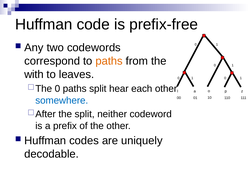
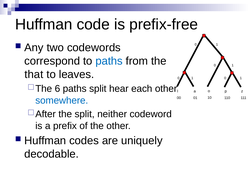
paths colour: orange -> blue (109, 61)
with: with -> that (34, 74)
0: 0 -> 6 (57, 89)
